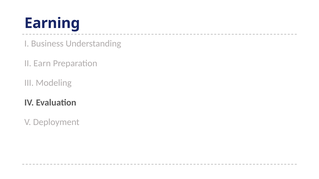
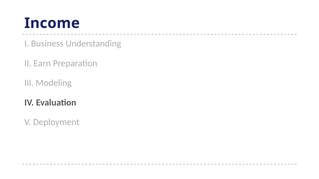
Earning: Earning -> Income (52, 23)
